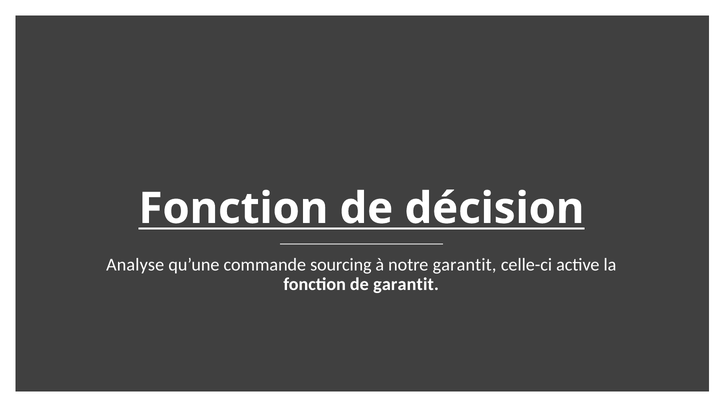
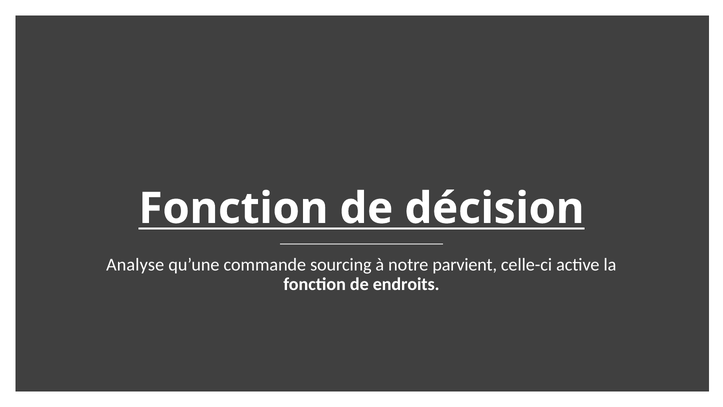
notre garantit: garantit -> parvient (465, 265)
de garantit: garantit -> endroits (406, 284)
